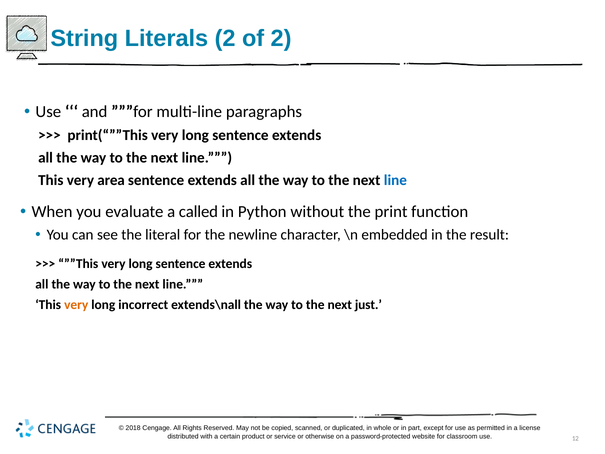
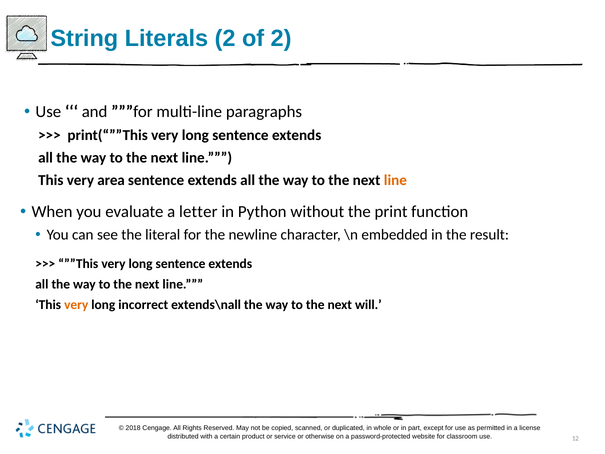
line colour: blue -> orange (395, 180)
called: called -> letter (198, 211)
just: just -> will (368, 305)
